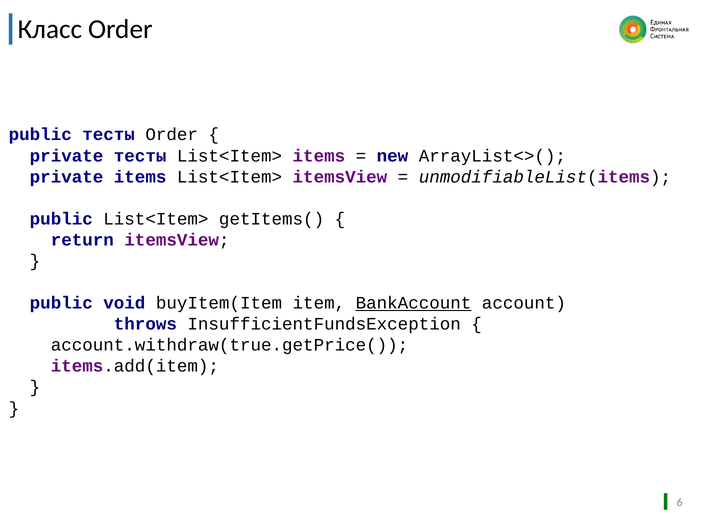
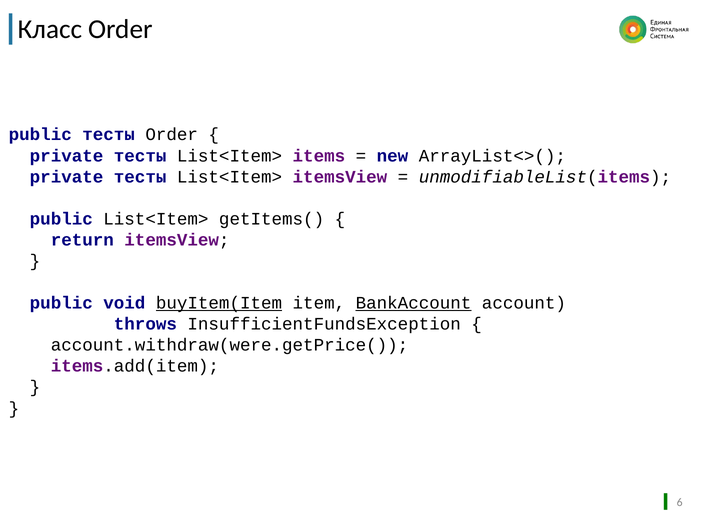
items: items -> тесты (140, 177)
buyItem(Item underline: none -> present (219, 303)
account.withdraw(true.getPrice(: account.withdraw(true.getPrice( -> account.withdraw(were.getPrice( (230, 345)
